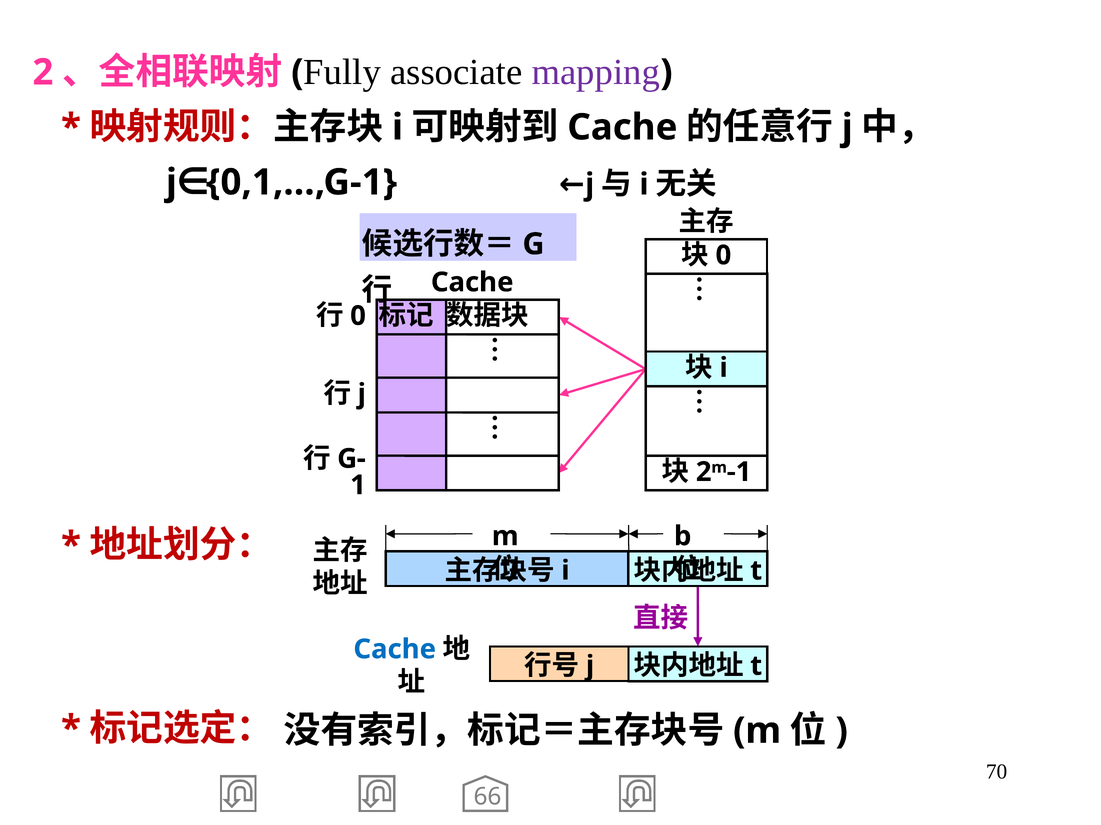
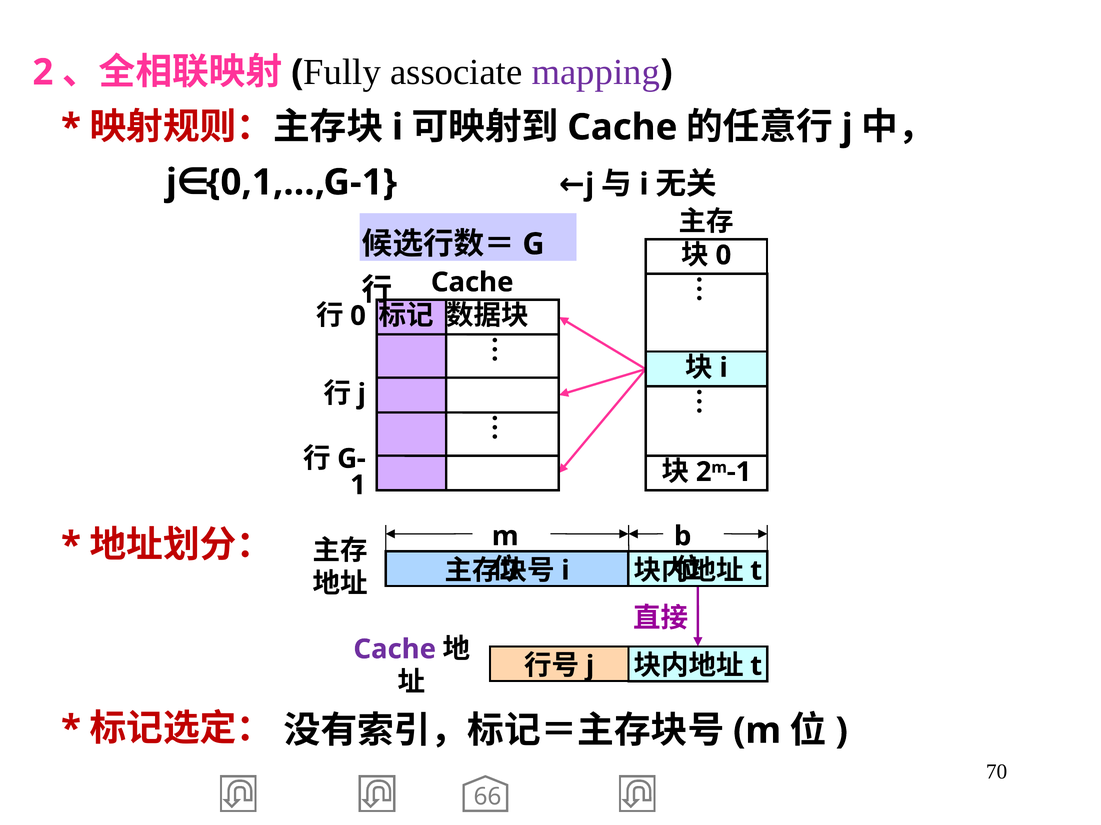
Cache colour: blue -> purple (395, 650)
